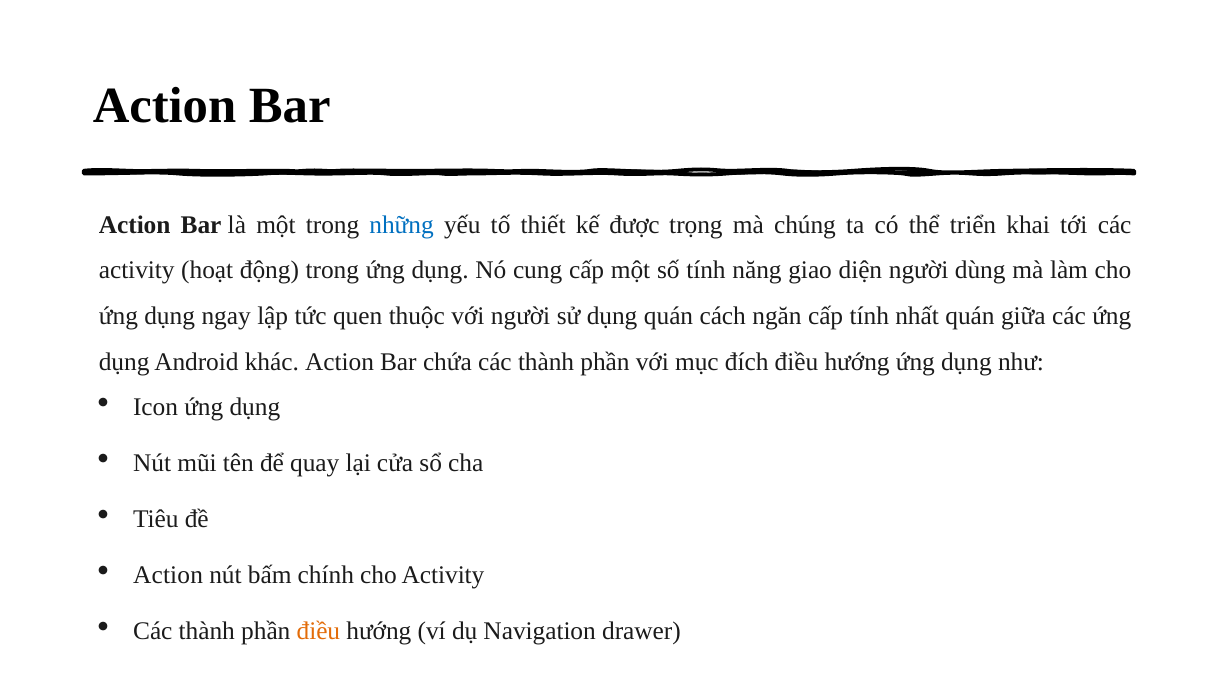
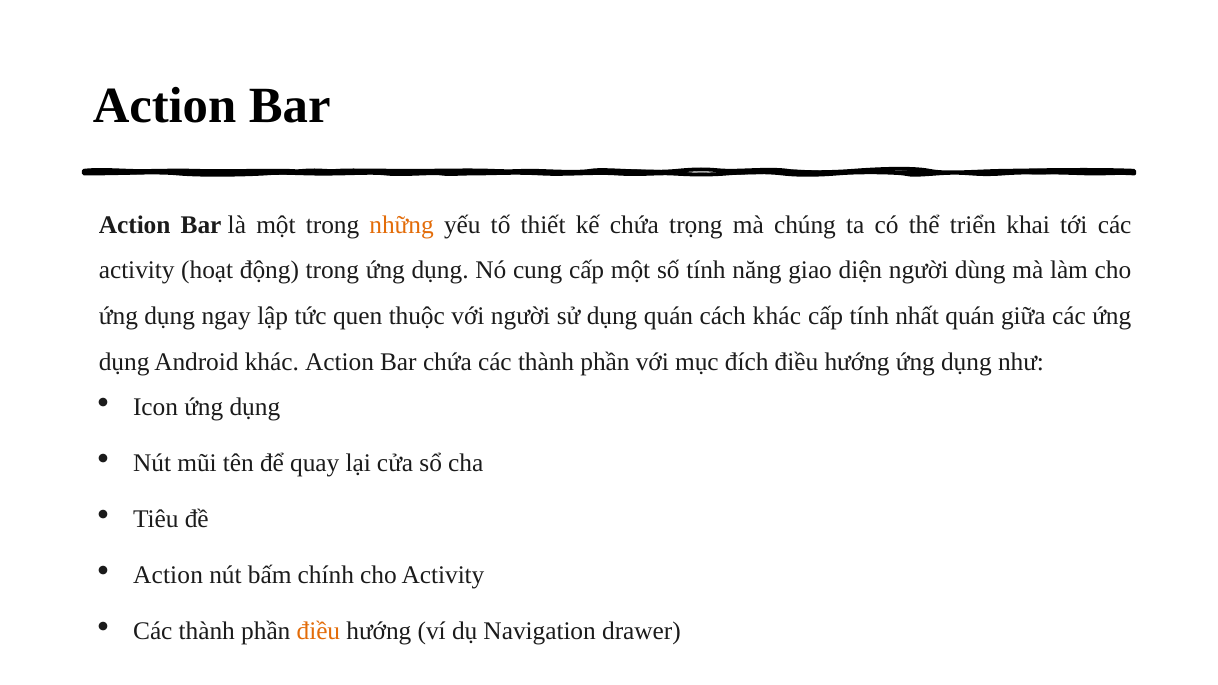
những colour: blue -> orange (402, 225)
kế được: được -> chứa (634, 225)
cách ngăn: ngăn -> khác (777, 316)
